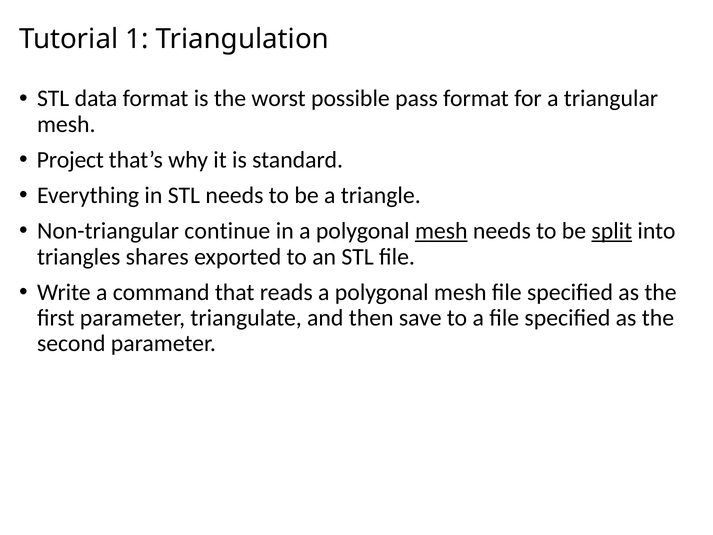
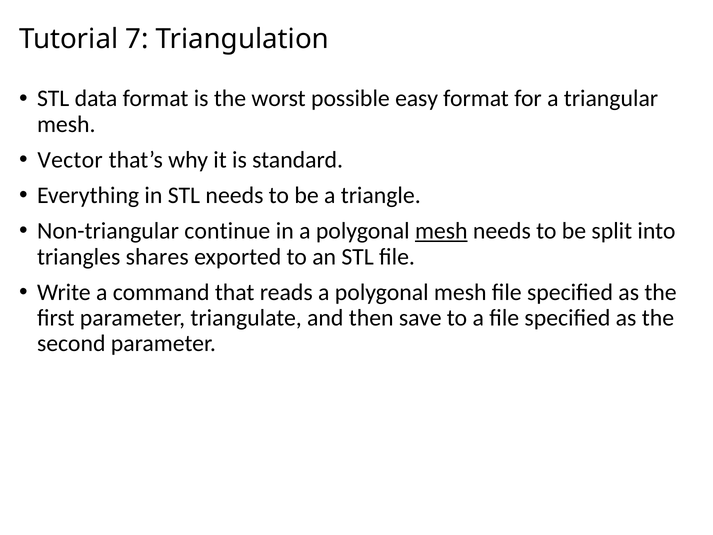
1: 1 -> 7 (137, 39)
pass: pass -> easy (417, 99)
Project: Project -> Vector (70, 160)
split underline: present -> none (612, 231)
